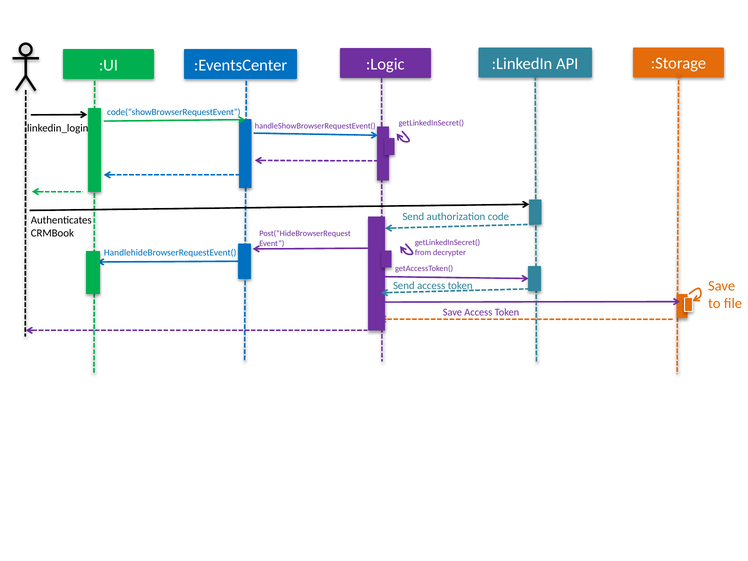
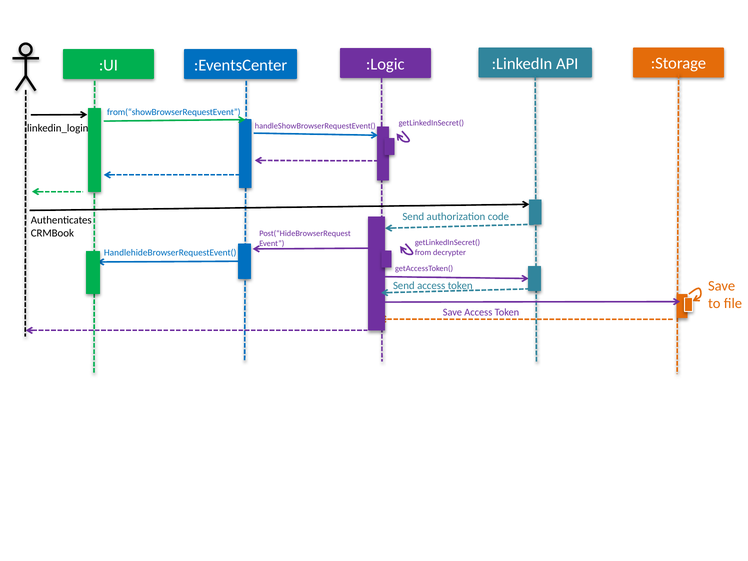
code(“showBrowserRequestEvent: code(“showBrowserRequestEvent -> from(“showBrowserRequestEvent (174, 112)
